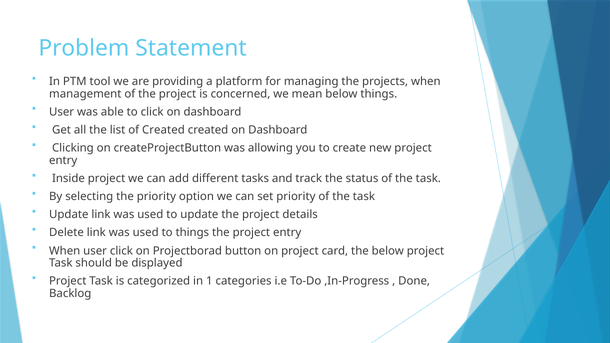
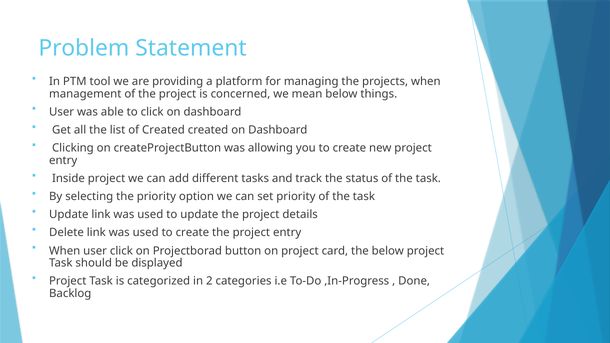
used to things: things -> create (192, 233)
1: 1 -> 2 (209, 281)
